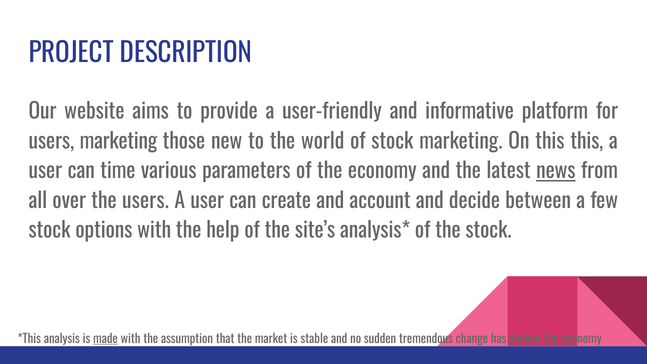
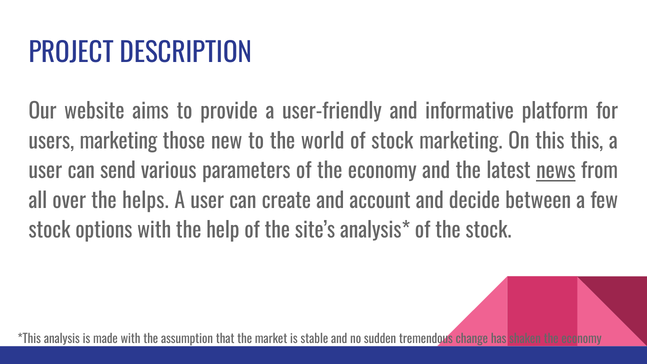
time: time -> send (118, 171)
the users: users -> helps (145, 201)
made underline: present -> none (105, 339)
